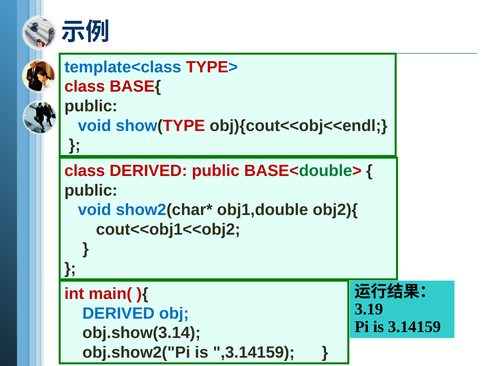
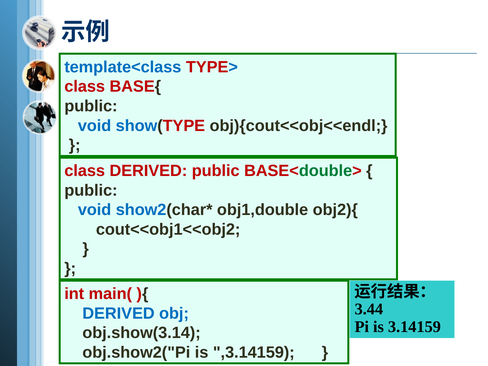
3.19: 3.19 -> 3.44 (369, 309)
